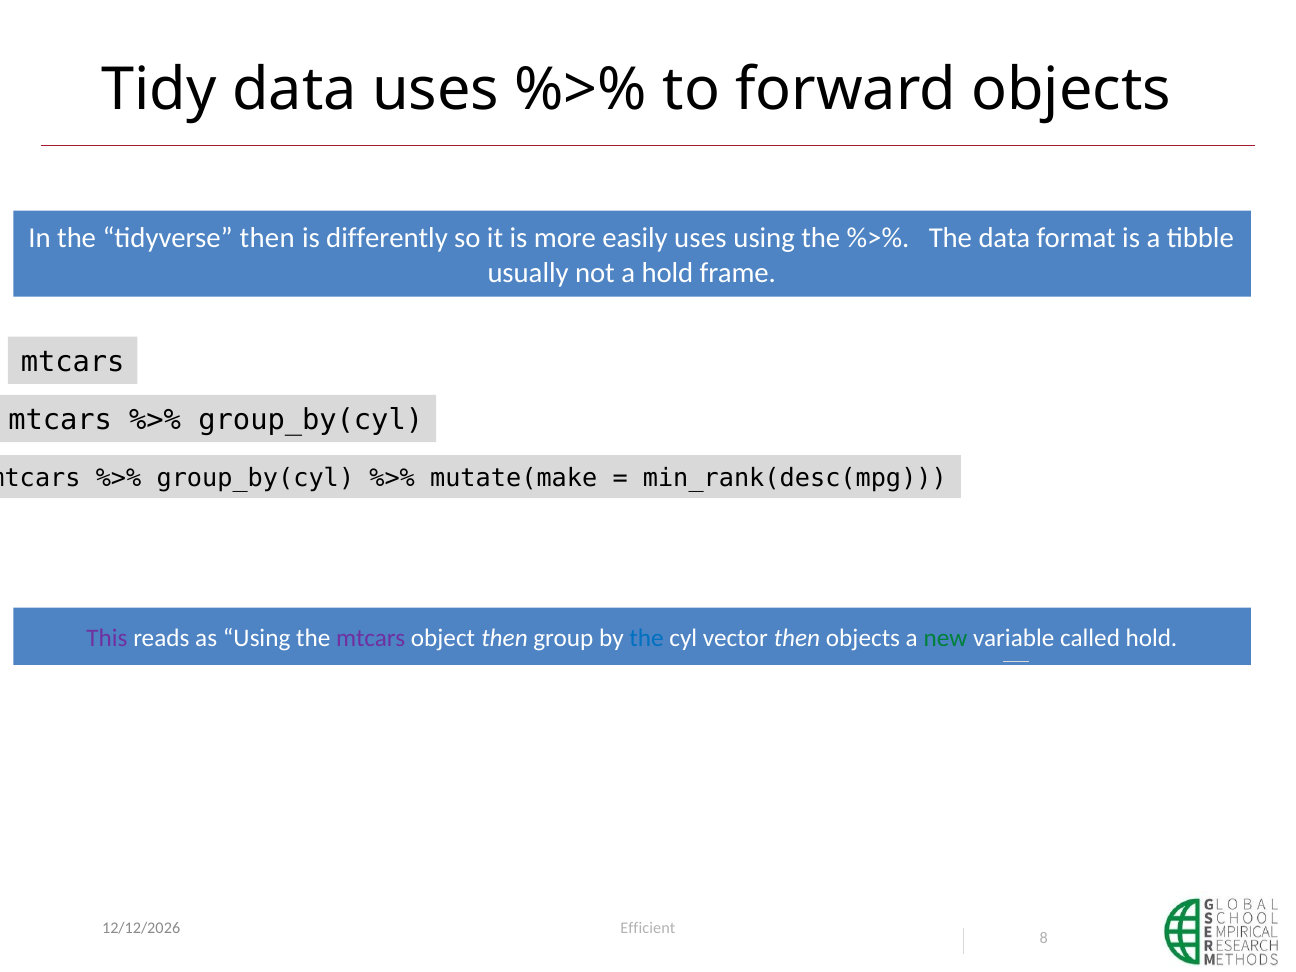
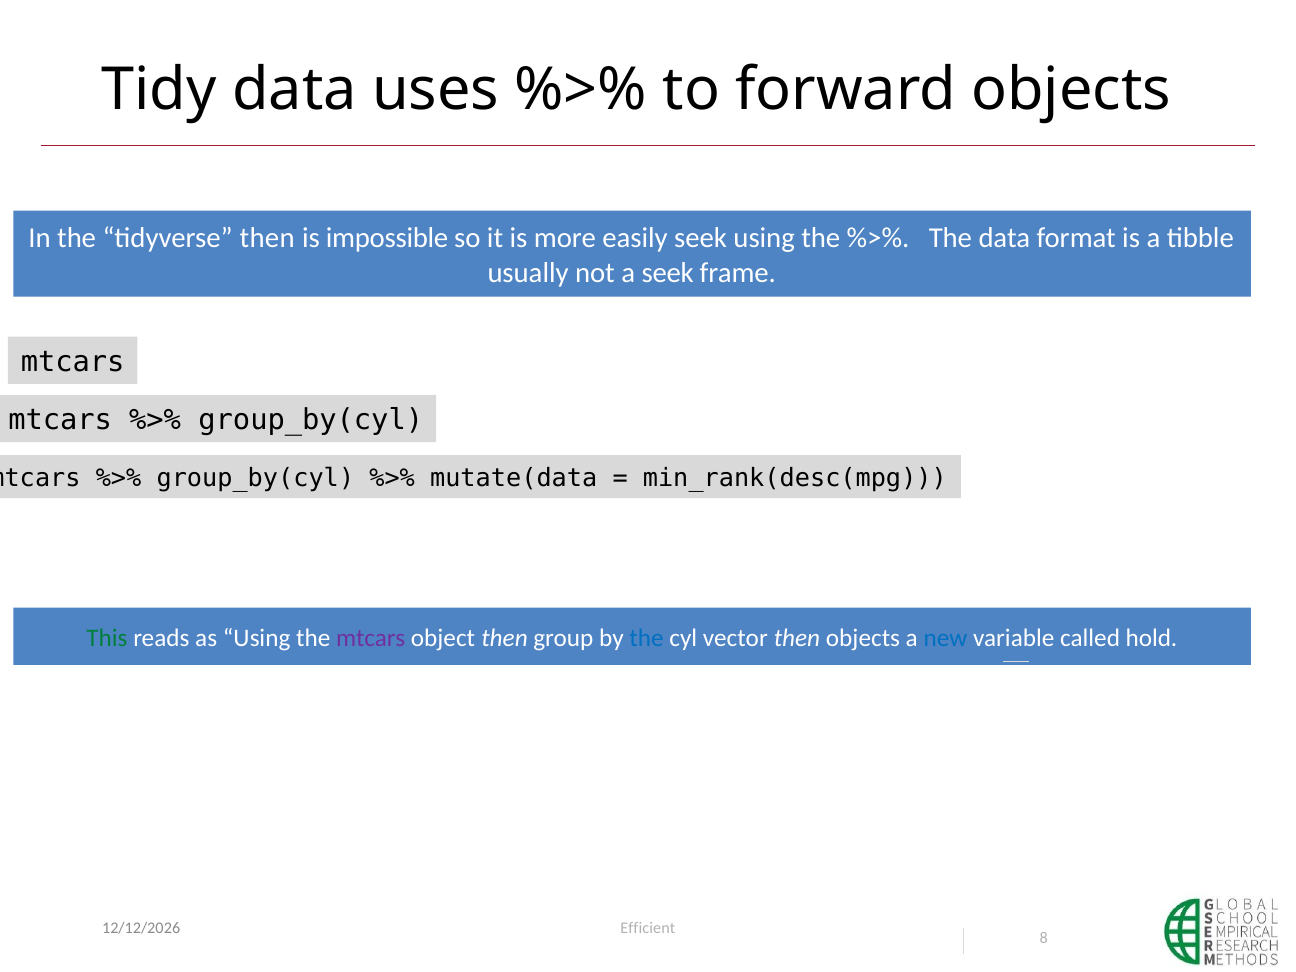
differently: differently -> impossible (387, 238)
easily uses: uses -> seek (701, 238)
a hold: hold -> seek (668, 273)
mutate(make: mutate(make -> mutate(data (514, 478)
This colour: purple -> green (107, 638)
new colour: green -> blue (946, 638)
